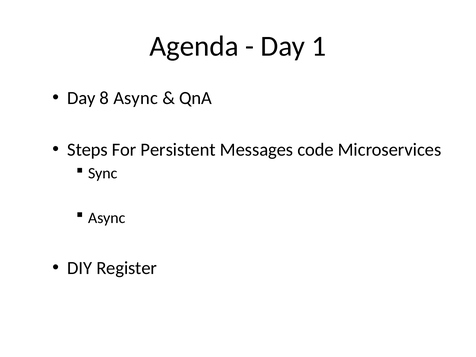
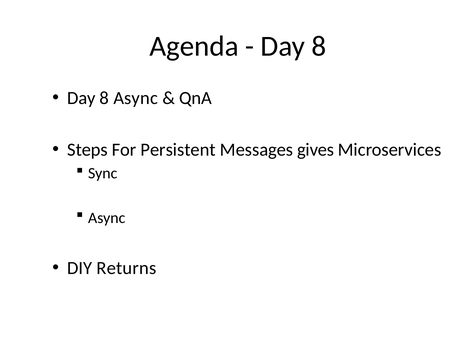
1: 1 -> 8 (319, 46)
code: code -> gives (316, 150)
Register: Register -> Returns (126, 268)
